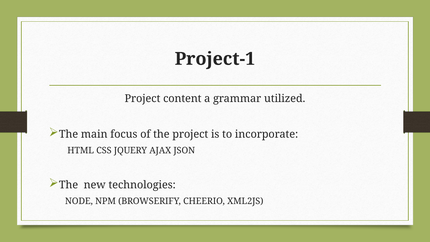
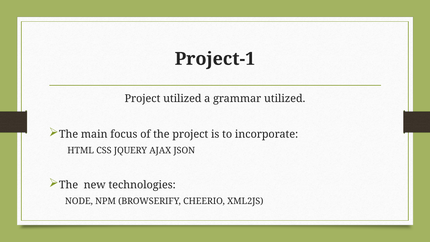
Project content: content -> utilized (182, 99)
